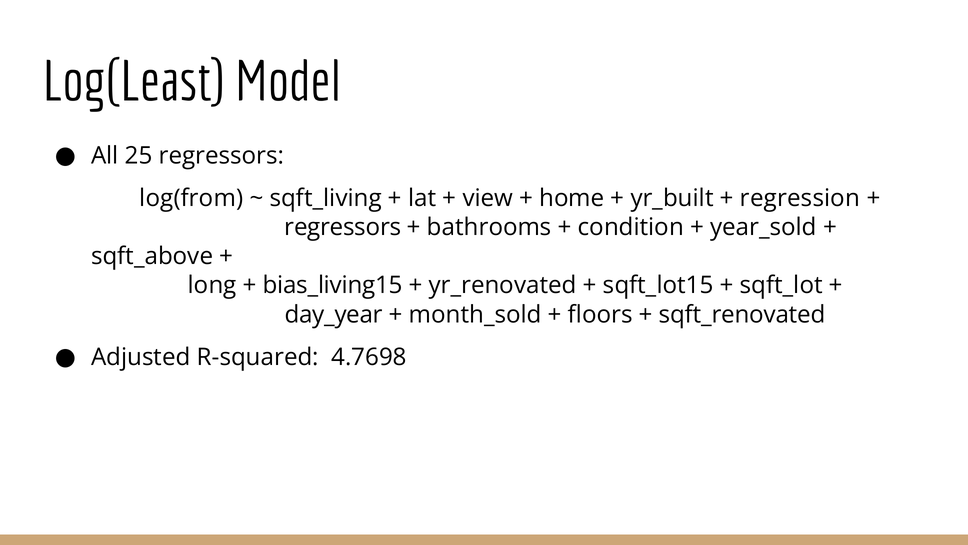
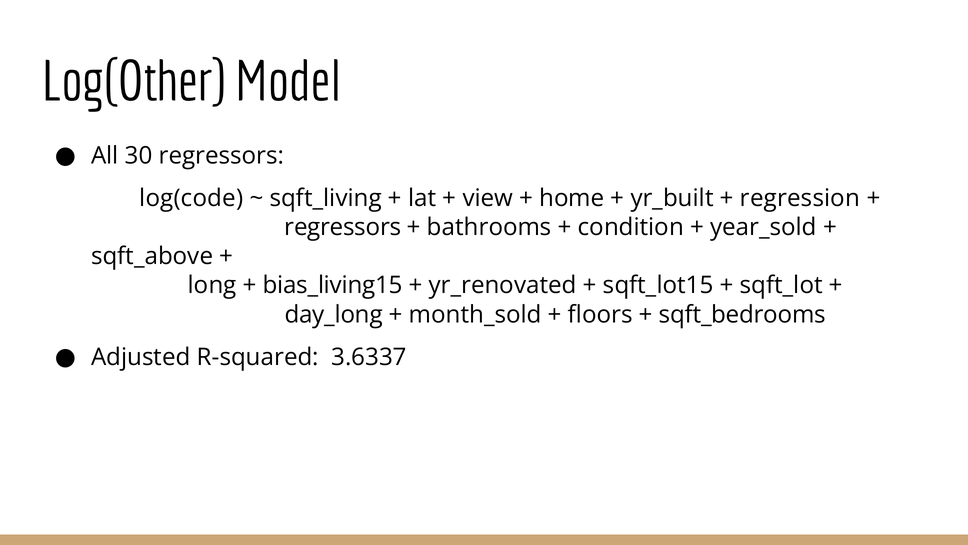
Log(Least: Log(Least -> Log(Other (134, 82)
25: 25 -> 30 (139, 156)
log(from: log(from -> log(code (191, 198)
day_year: day_year -> day_long (334, 314)
sqft_renovated: sqft_renovated -> sqft_bedrooms (742, 314)
4.7698: 4.7698 -> 3.6337 (369, 357)
